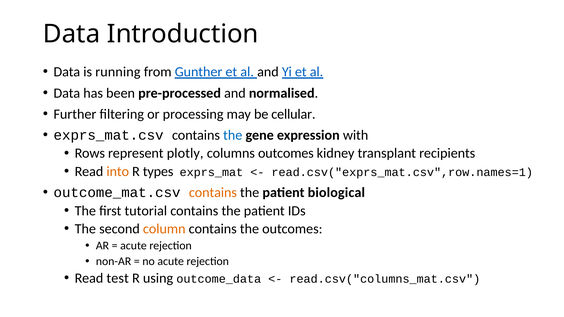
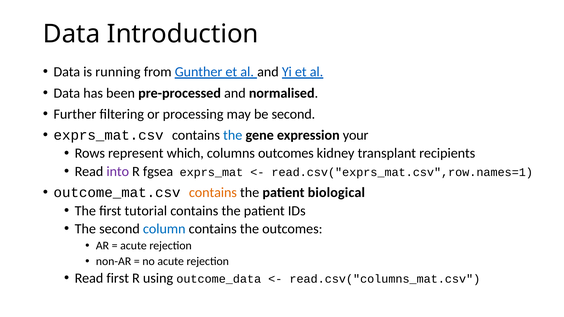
be cellular: cellular -> second (293, 114)
with: with -> your (356, 135)
plotly: plotly -> which (185, 153)
into colour: orange -> purple (118, 172)
types: types -> fgsea (158, 172)
column colour: orange -> blue (164, 229)
Read test: test -> first (118, 278)
